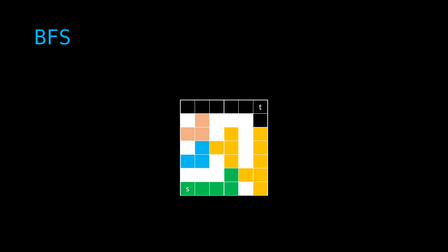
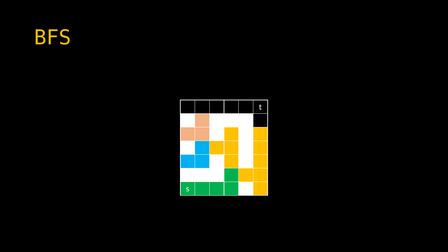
BFS colour: light blue -> yellow (53, 38)
